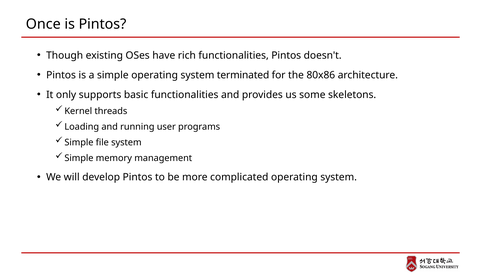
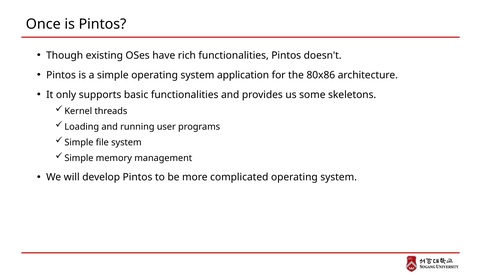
terminated: terminated -> application (243, 75)
